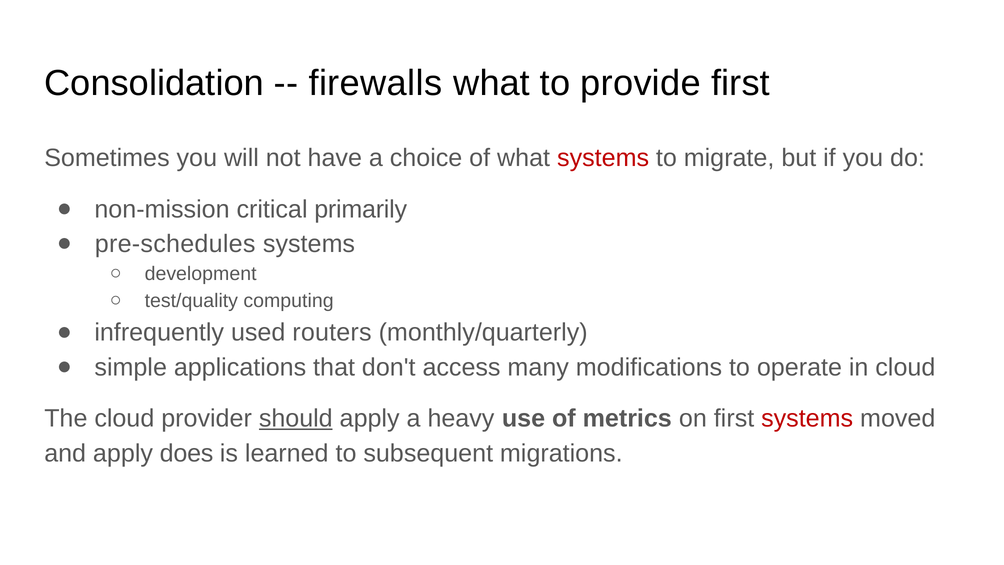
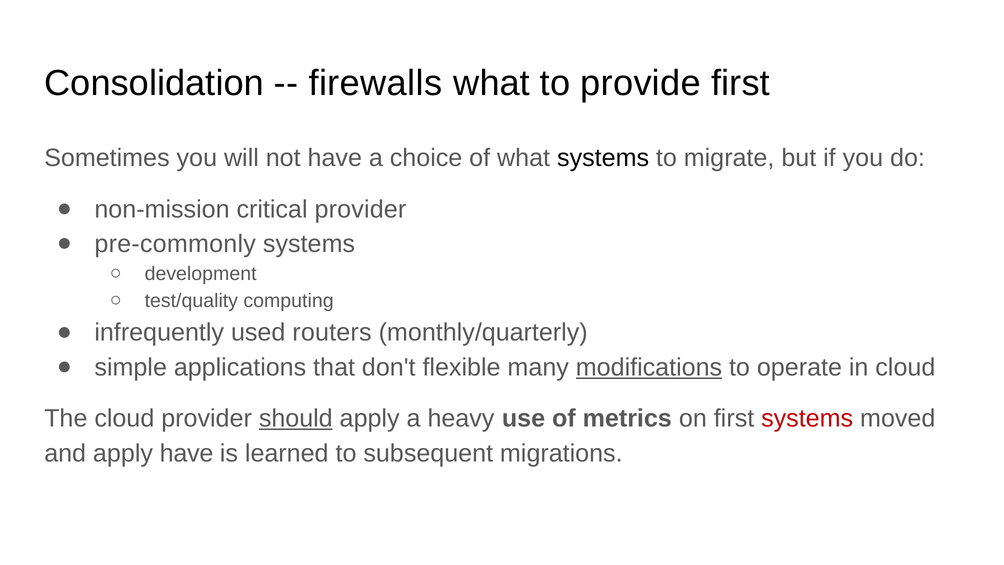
systems colour: red -> black (603, 158)
critical primarily: primarily -> provider (360, 209)
pre-schedules: pre-schedules -> pre-commonly (175, 244)
access: access -> flexible (462, 367)
modifications underline: none -> present (649, 367)
apply does: does -> have (187, 453)
